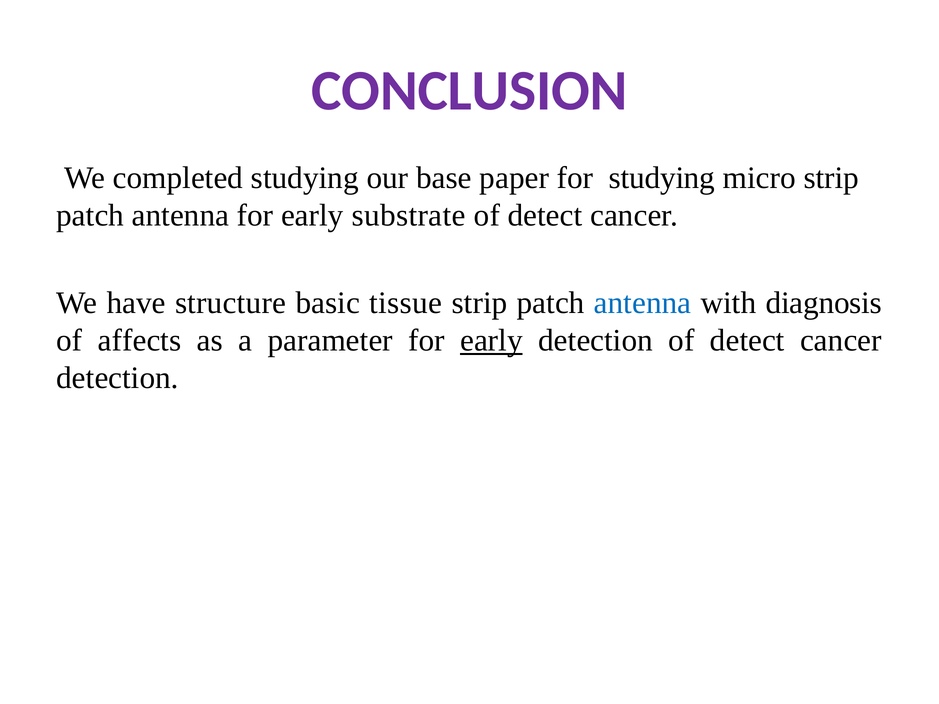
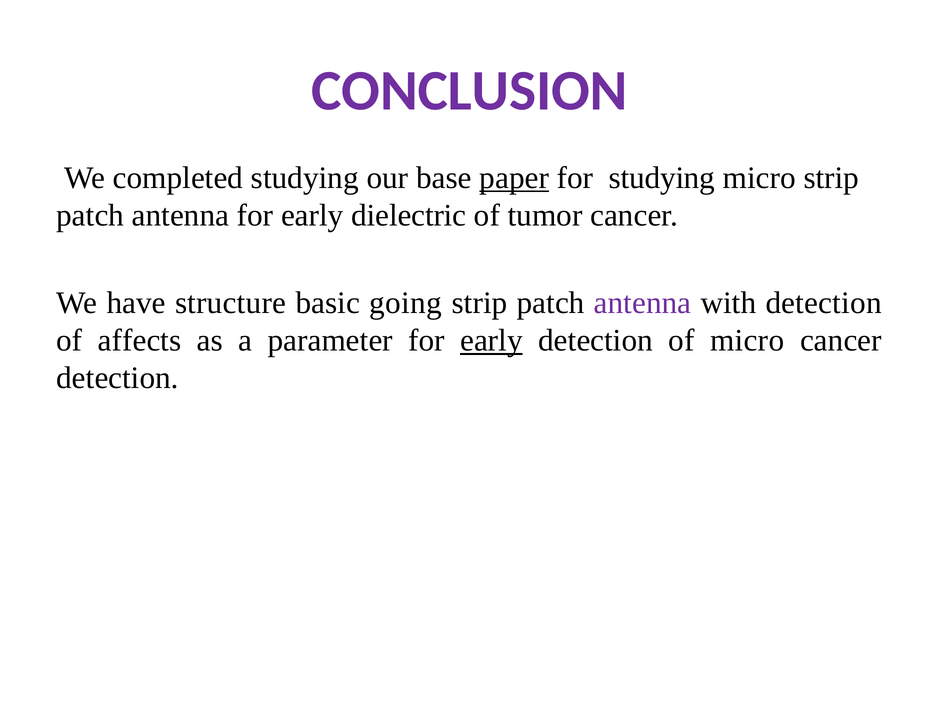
paper underline: none -> present (514, 178)
substrate: substrate -> dielectric (409, 215)
detect: detect -> tumor (545, 215)
tissue: tissue -> going (406, 303)
antenna colour: blue -> purple (643, 303)
with diagnosis: diagnosis -> detection (824, 303)
detection of detect: detect -> micro (747, 341)
